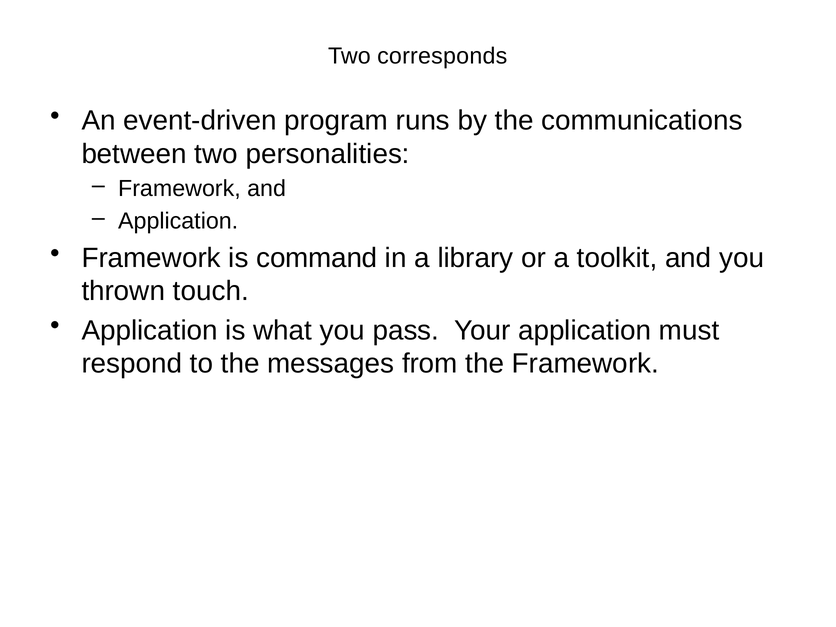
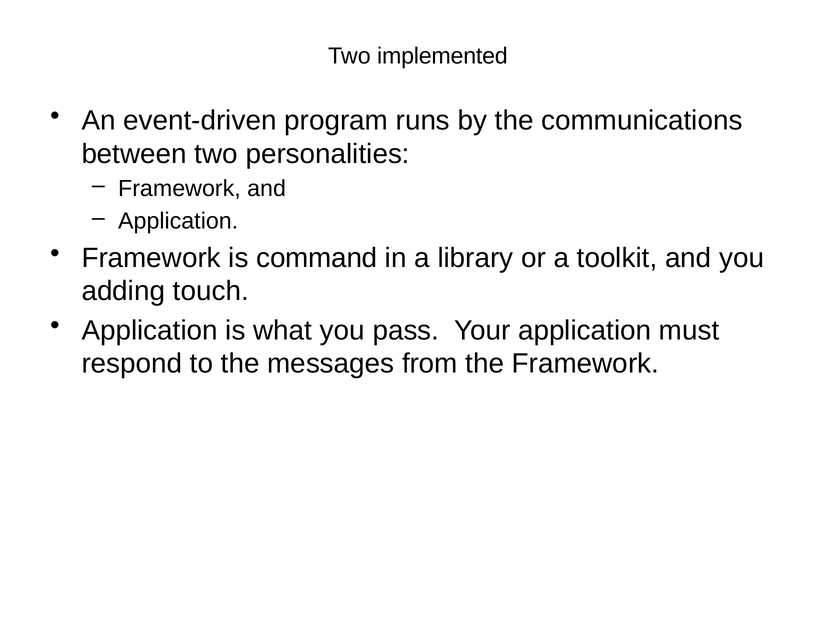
corresponds: corresponds -> implemented (442, 56)
thrown: thrown -> adding (123, 291)
